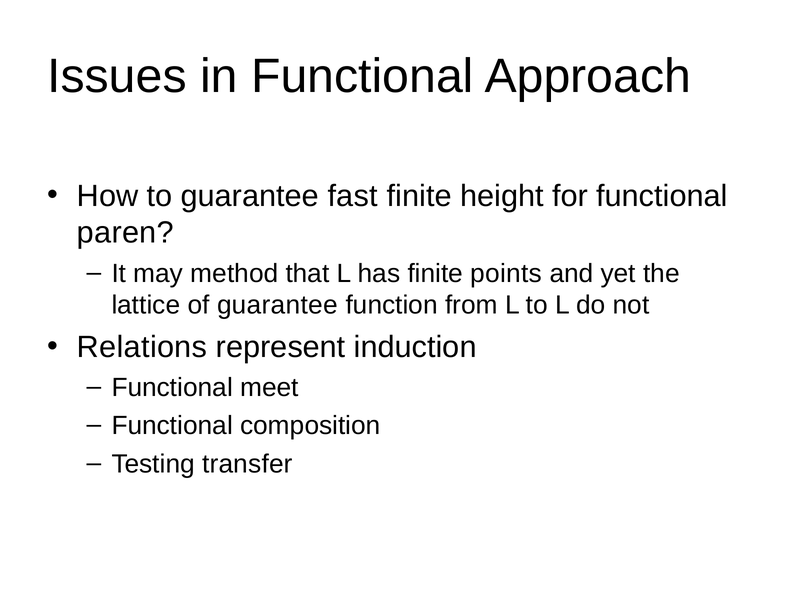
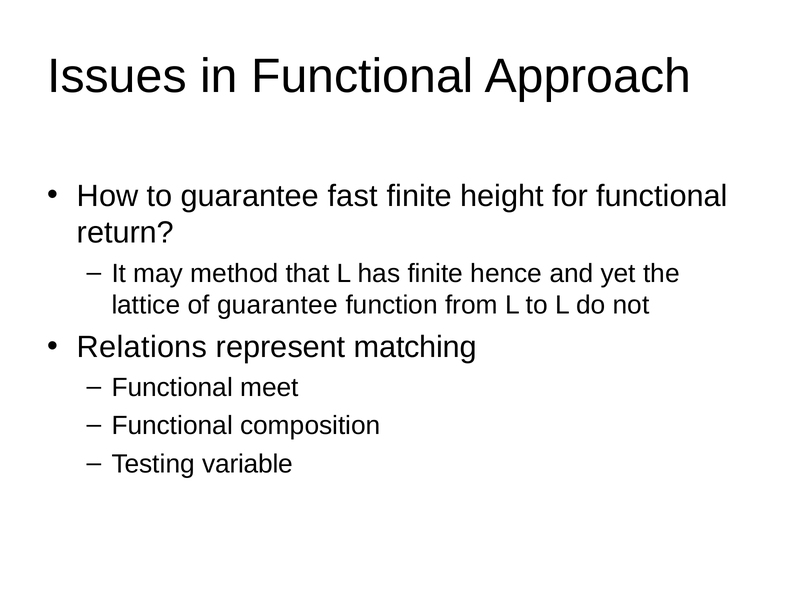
paren: paren -> return (125, 233)
points: points -> hence (506, 274)
induction: induction -> matching (415, 347)
transfer: transfer -> variable (248, 464)
